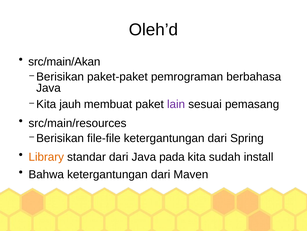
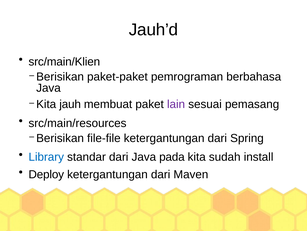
Oleh’d: Oleh’d -> Jauh’d (154, 30)
src/main/Akan: src/main/Akan -> src/main/Klien (64, 62)
Library colour: orange -> blue (46, 157)
Bahwa: Bahwa -> Deploy (46, 174)
